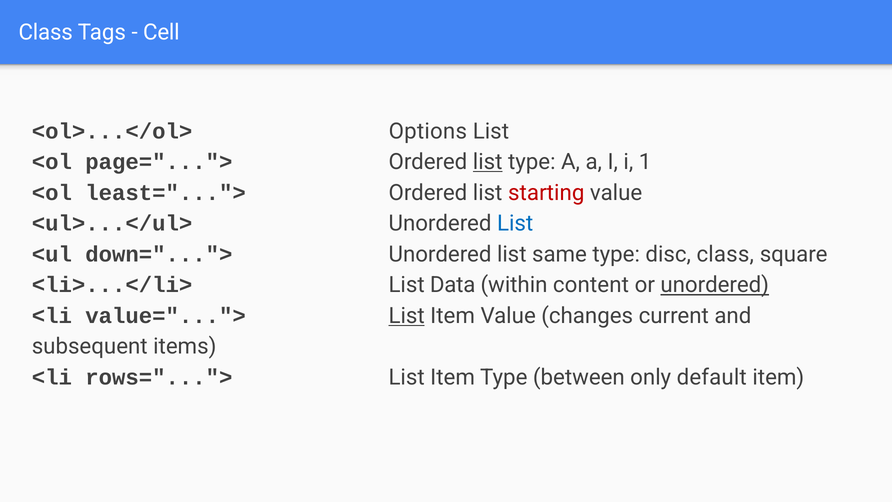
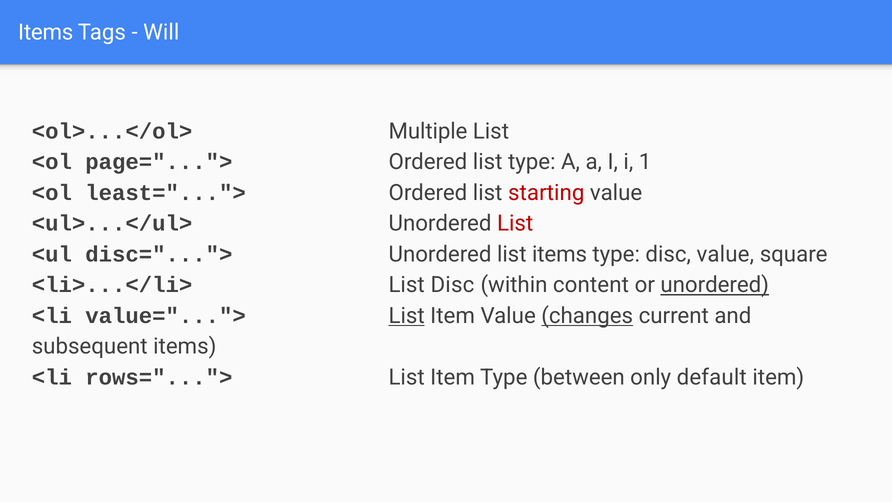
Class: Class -> Items (46, 32)
Cell: Cell -> Will (161, 32)
Options: Options -> Multiple (428, 131)
list underline: present -> none (488, 162)
List colour: blue -> red (515, 223)
down="...">: down="..."> -> disc="..."> (159, 254)
list same: same -> items (560, 254)
disc class: class -> value (725, 254)
List Data: Data -> Disc (452, 285)
changes underline: none -> present (587, 316)
